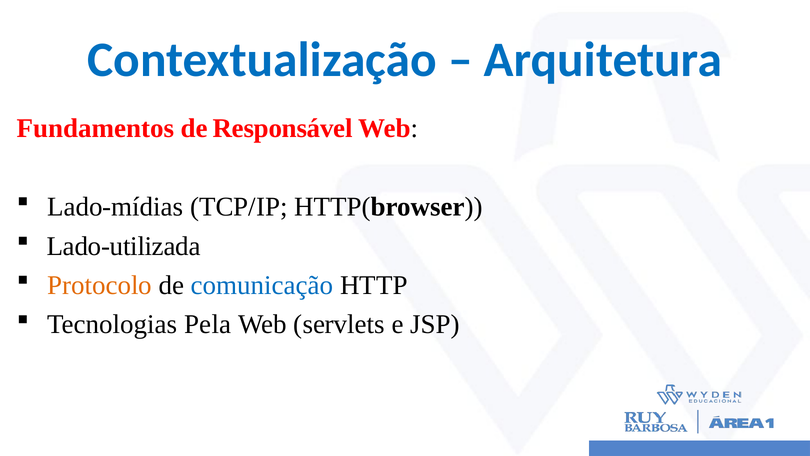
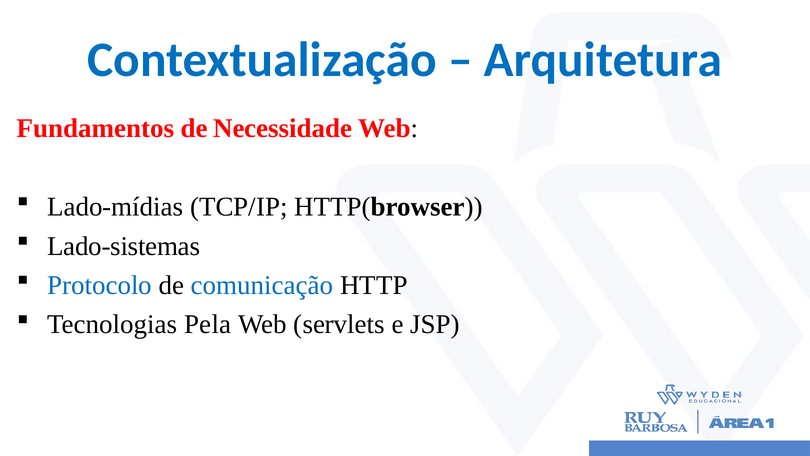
Responsável: Responsável -> Necessidade (283, 128)
Lado-utilizada: Lado-utilizada -> Lado-sistemas (124, 246)
Protocolo colour: orange -> blue (100, 285)
